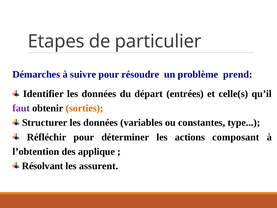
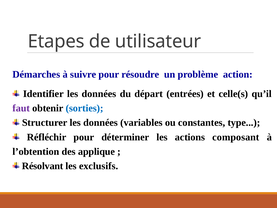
particulier: particulier -> utilisateur (158, 41)
prend: prend -> action (238, 74)
sorties colour: orange -> blue (85, 108)
assurent: assurent -> exclusifs (99, 166)
